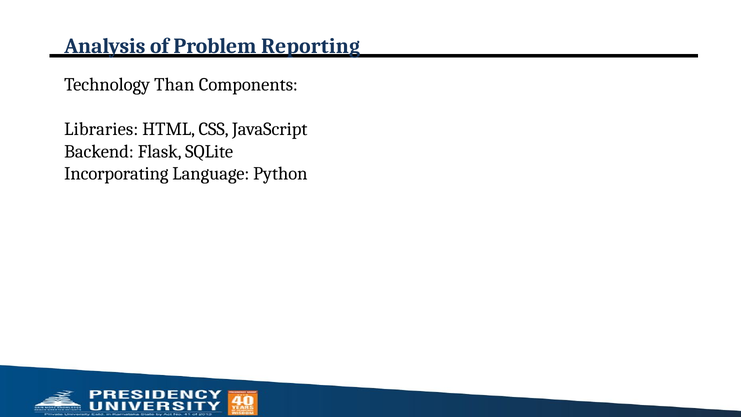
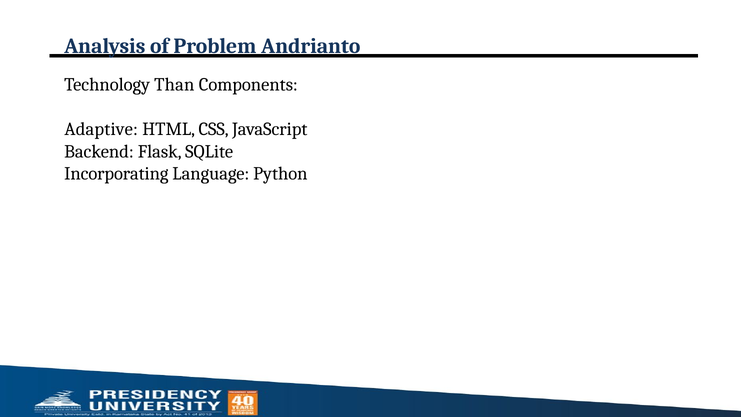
Reporting: Reporting -> Andrianto (311, 46)
Libraries: Libraries -> Adaptive (101, 129)
